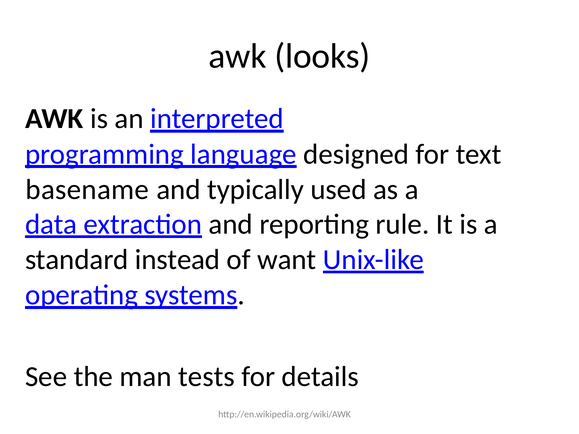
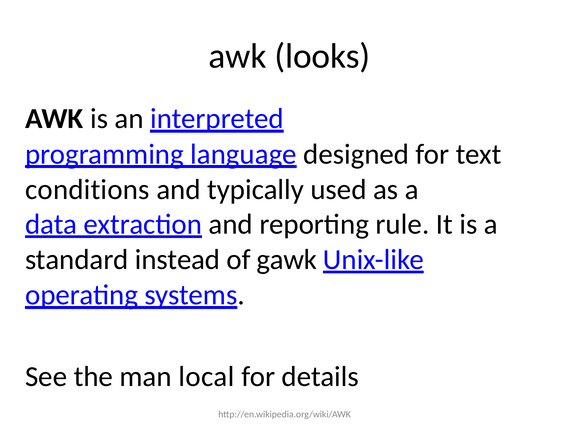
basename: basename -> conditions (87, 190)
want: want -> gawk (287, 260)
tests: tests -> local (206, 377)
